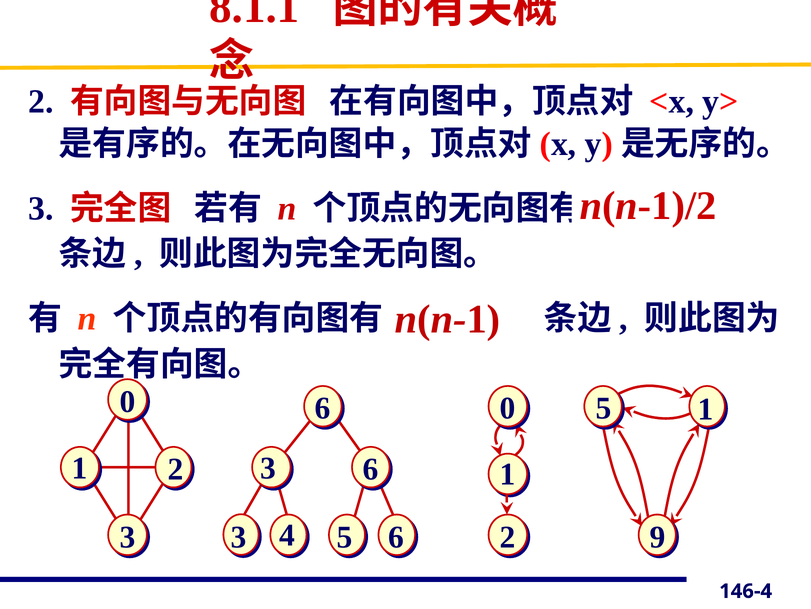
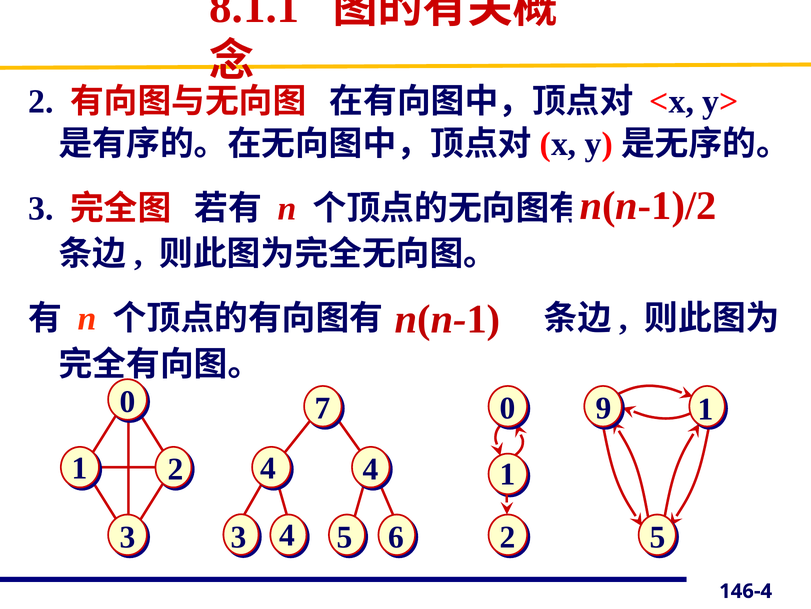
0 6: 6 -> 7 (323, 408)
0 5: 5 -> 9 (603, 408)
1 3: 3 -> 4 (268, 468)
2 6: 6 -> 4 (370, 469)
2 9: 9 -> 5 (658, 536)
